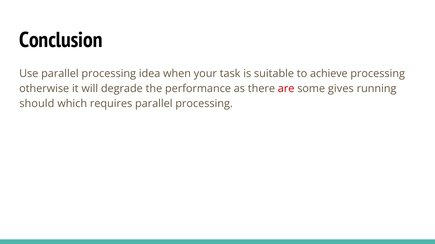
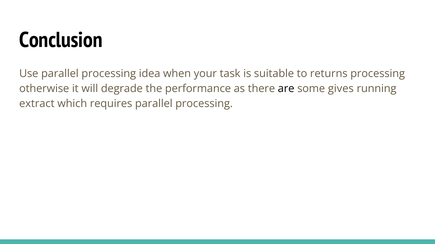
achieve: achieve -> returns (329, 74)
are colour: red -> black (286, 89)
should: should -> extract (37, 104)
